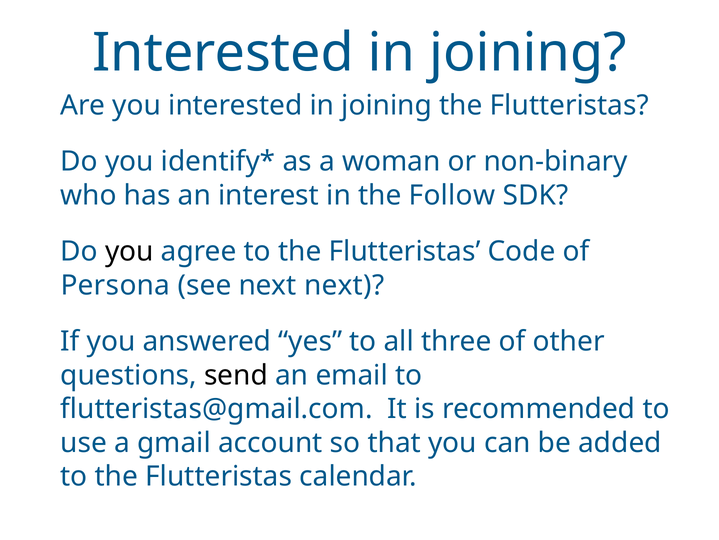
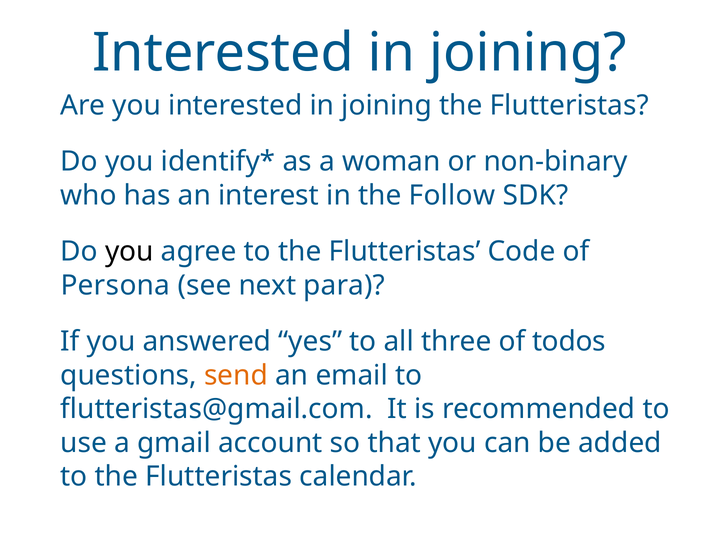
next next: next -> para (344, 285)
other: other -> todos (569, 341)
send colour: black -> orange (236, 375)
